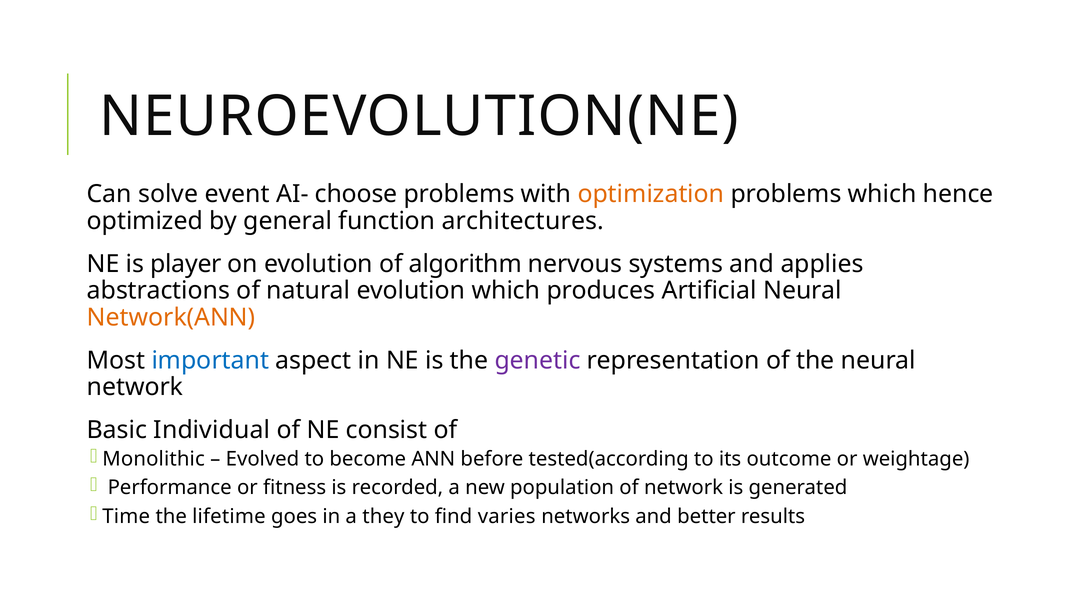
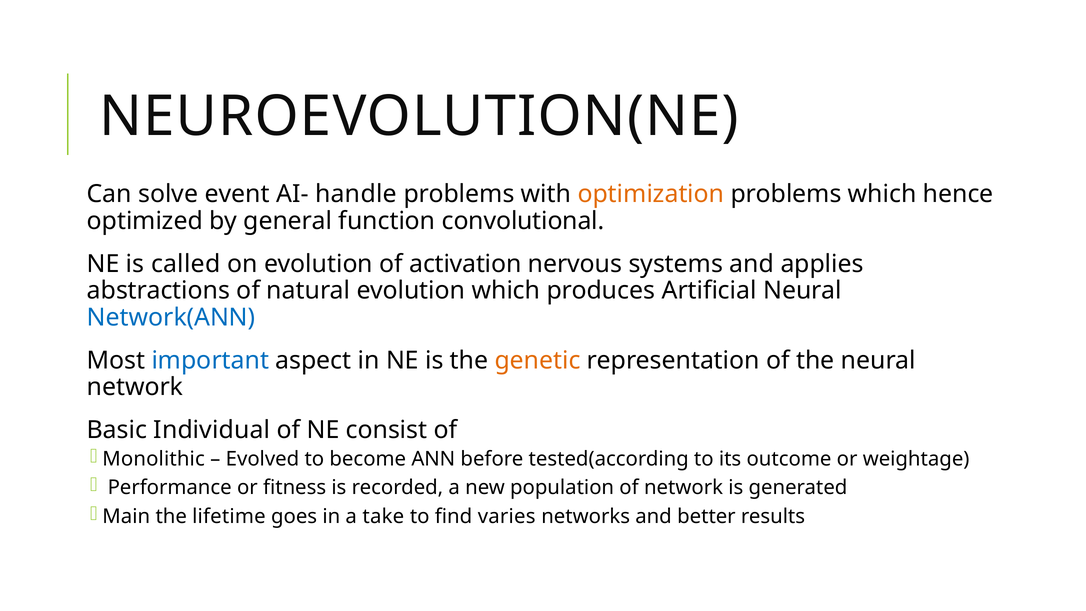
choose: choose -> handle (356, 194)
architectures: architectures -> convolutional (523, 221)
player: player -> called (186, 264)
algorithm: algorithm -> activation (465, 264)
Network(ANN colour: orange -> blue (171, 318)
genetic colour: purple -> orange (538, 360)
Time: Time -> Main (126, 516)
they: they -> take (383, 516)
